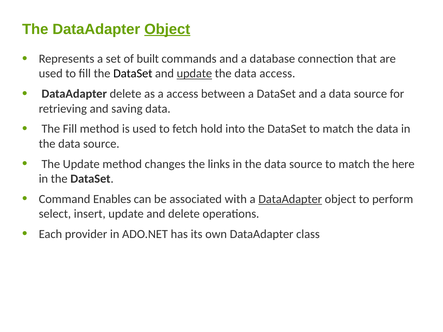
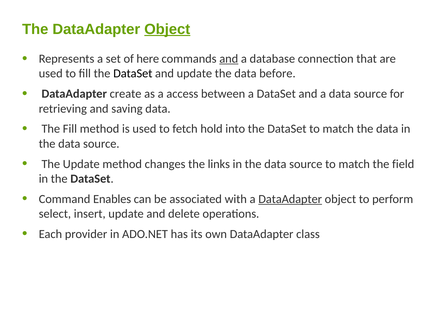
built: built -> here (148, 59)
and underline: none -> present (229, 59)
update underline: present -> none (194, 74)
data access: access -> before (277, 74)
DataAdapter delete: delete -> create (126, 94)
here: here -> field (403, 164)
